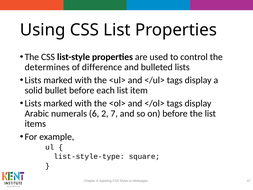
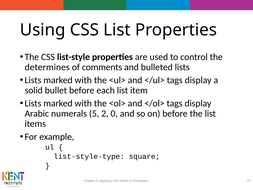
difference: difference -> comments (102, 67)
6: 6 -> 5 (94, 113)
7: 7 -> 0 (114, 113)
